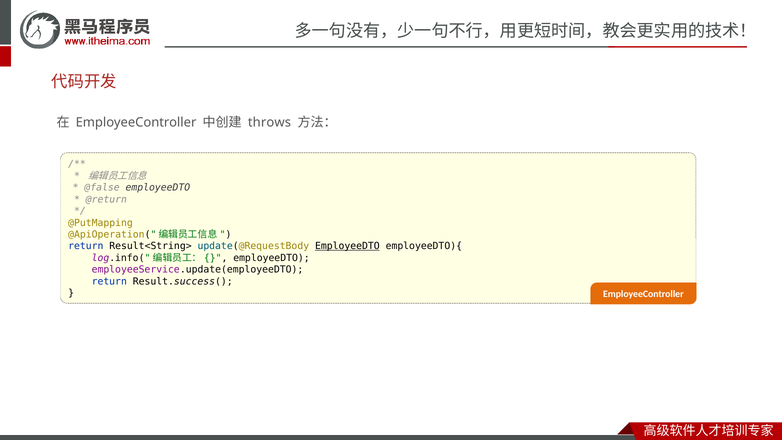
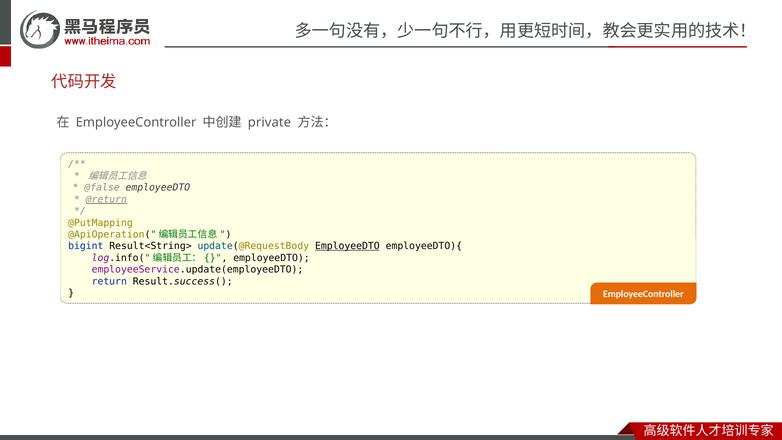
throws: throws -> private (269, 123)
@return underline: none -> present (106, 199)
return: return -> bigint (86, 246)
